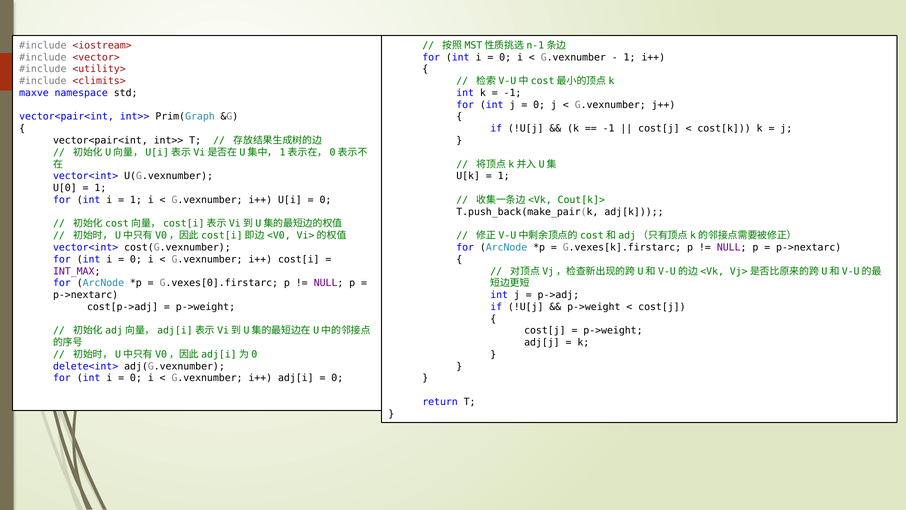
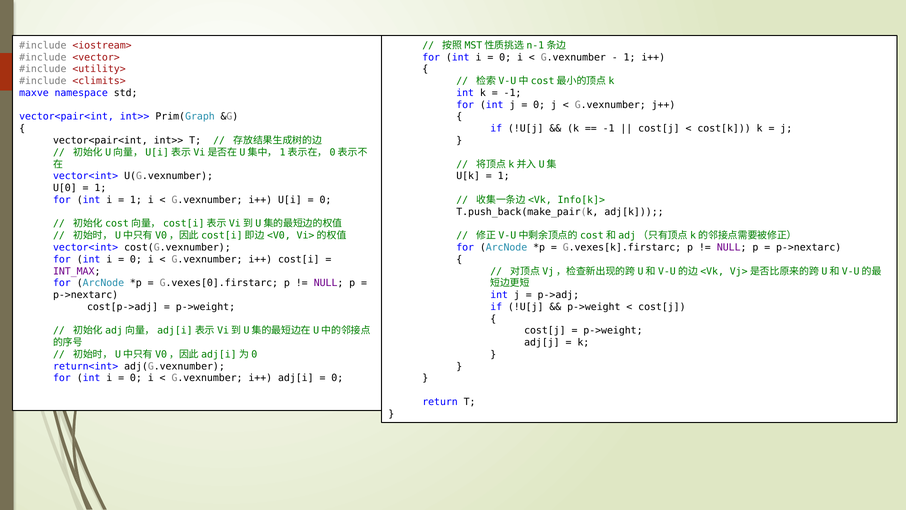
Cout[k]>: Cout[k]> -> Info[k]> (581, 200)
delete<int>: delete<int> -> return<int> (86, 366)
